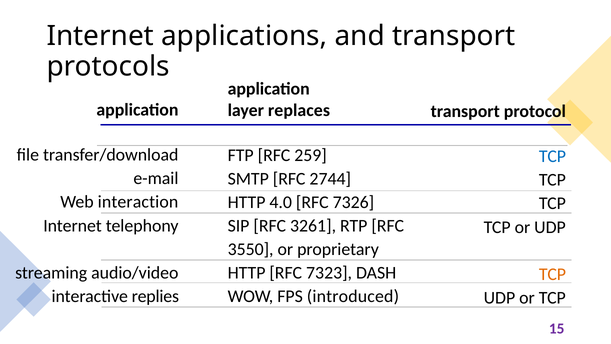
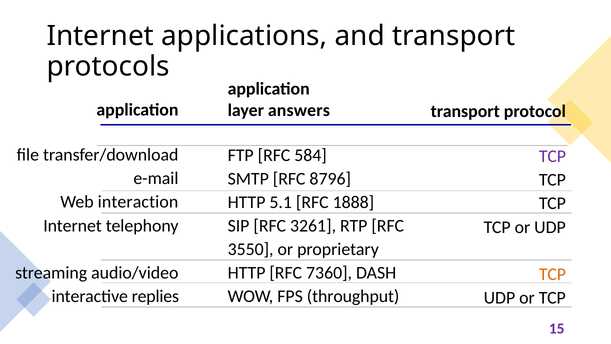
replaces: replaces -> answers (299, 110)
259: 259 -> 584 (311, 155)
TCP colour: blue -> purple (552, 156)
2744: 2744 -> 8796 (330, 179)
4.0: 4.0 -> 5.1 (281, 202)
7326: 7326 -> 1888 (353, 202)
7323: 7323 -> 7360 (329, 273)
introduced: introduced -> throughput (353, 296)
